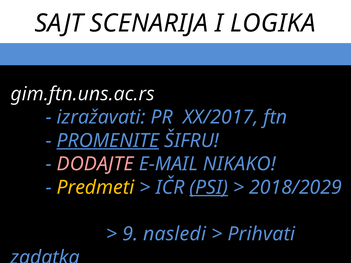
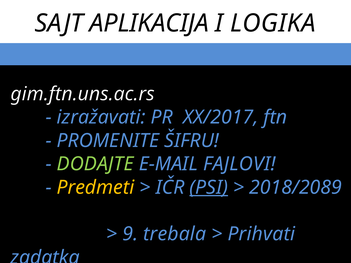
SCENARIJA: SCENARIJA -> APLIKACIJA (149, 23)
PROMENITE underline: present -> none (108, 141)
DODAJTE colour: pink -> light green (95, 164)
NIKAKO: NIKAKO -> FAJLOVI (239, 164)
2018/2029: 2018/2029 -> 2018/2089 (296, 187)
nasledi: nasledi -> trebala (175, 234)
